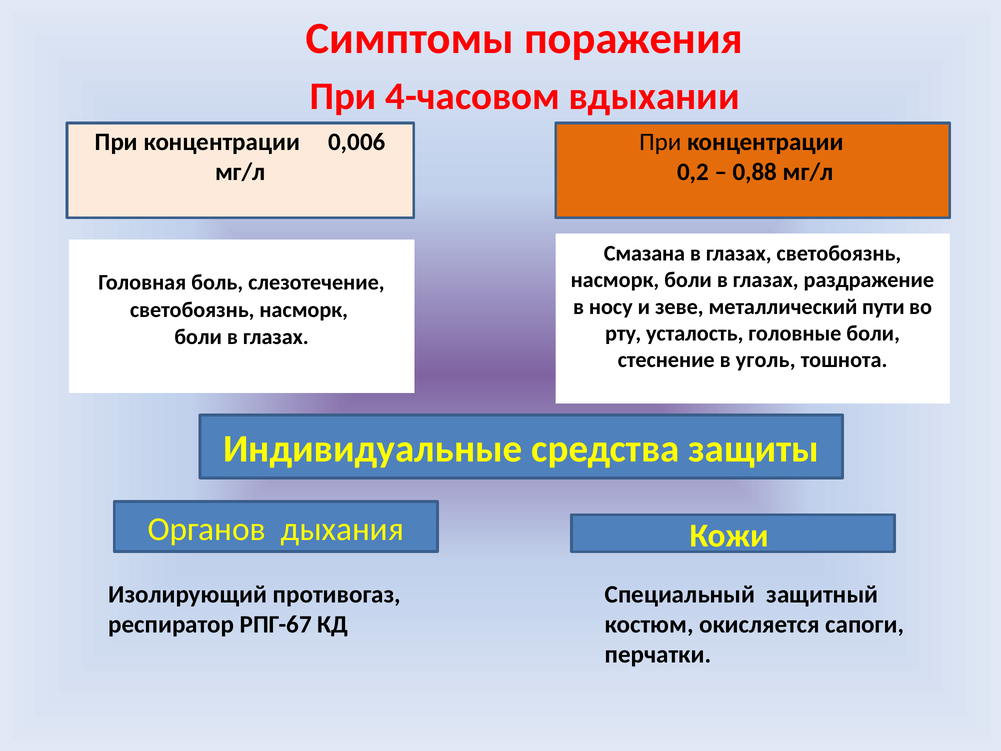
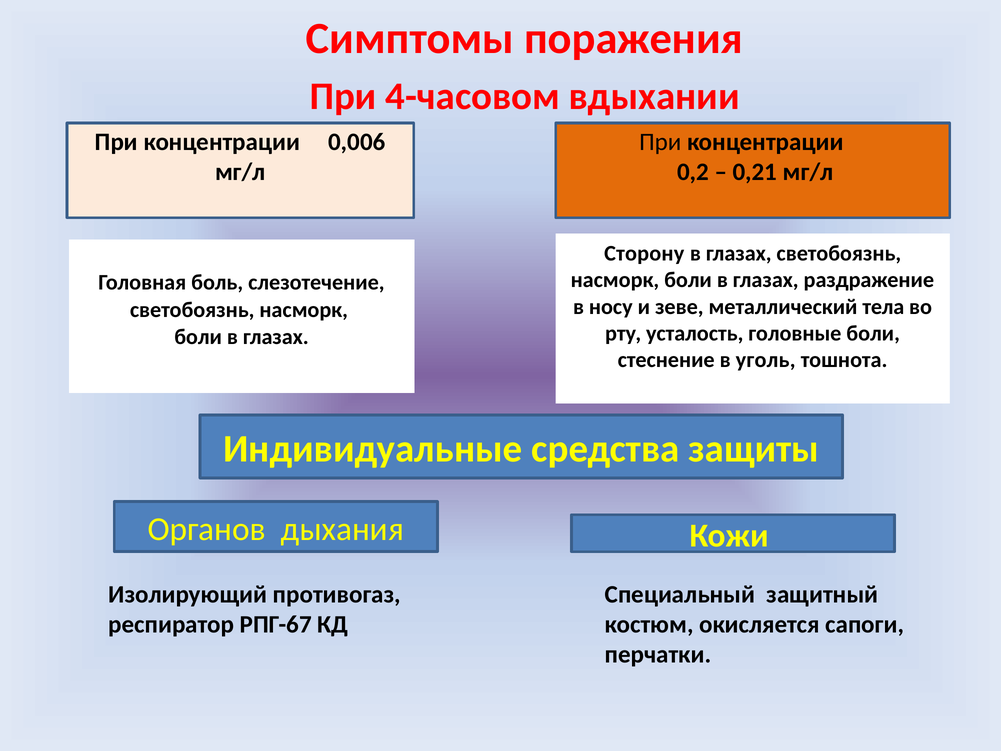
0,88: 0,88 -> 0,21 (755, 172)
Смазана: Смазана -> Сторону (644, 253)
пути: пути -> тела (883, 307)
